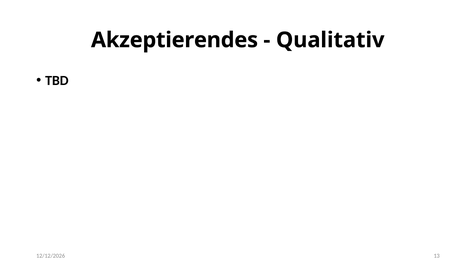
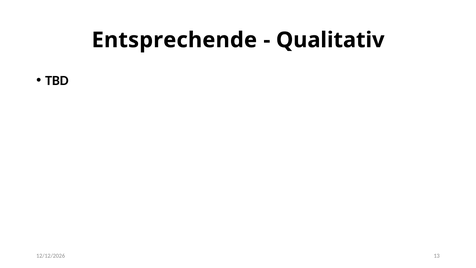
Akzeptierendes: Akzeptierendes -> Entsprechende (174, 40)
